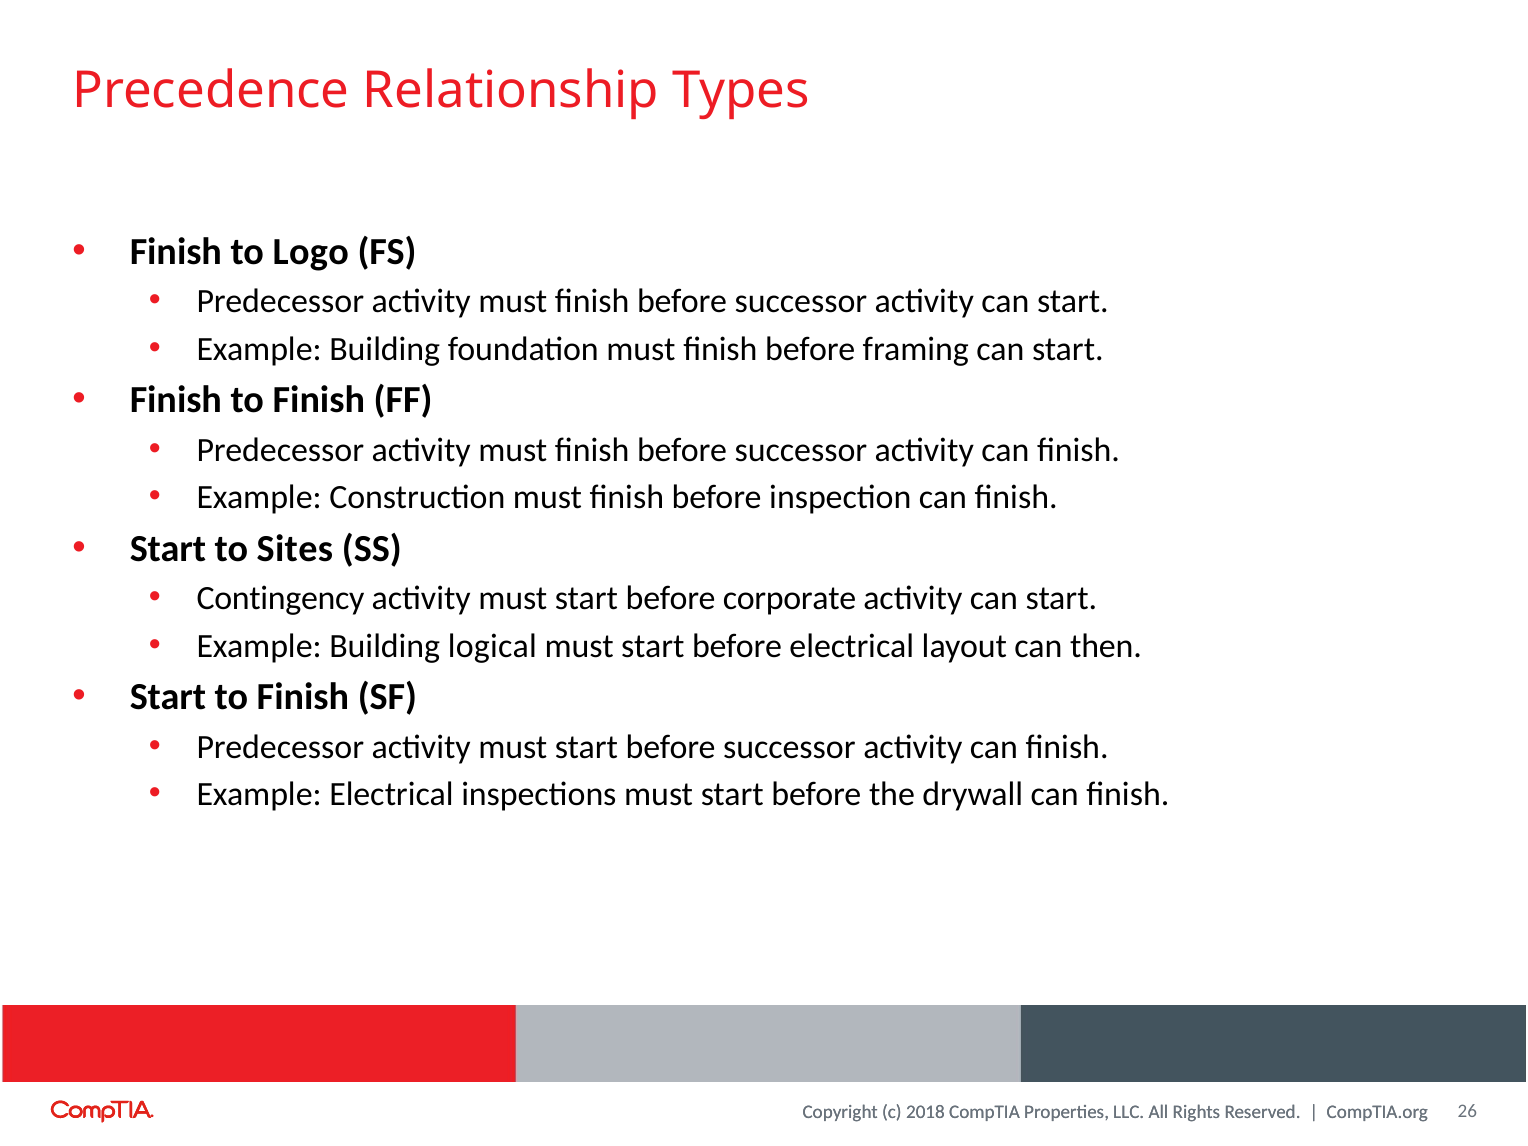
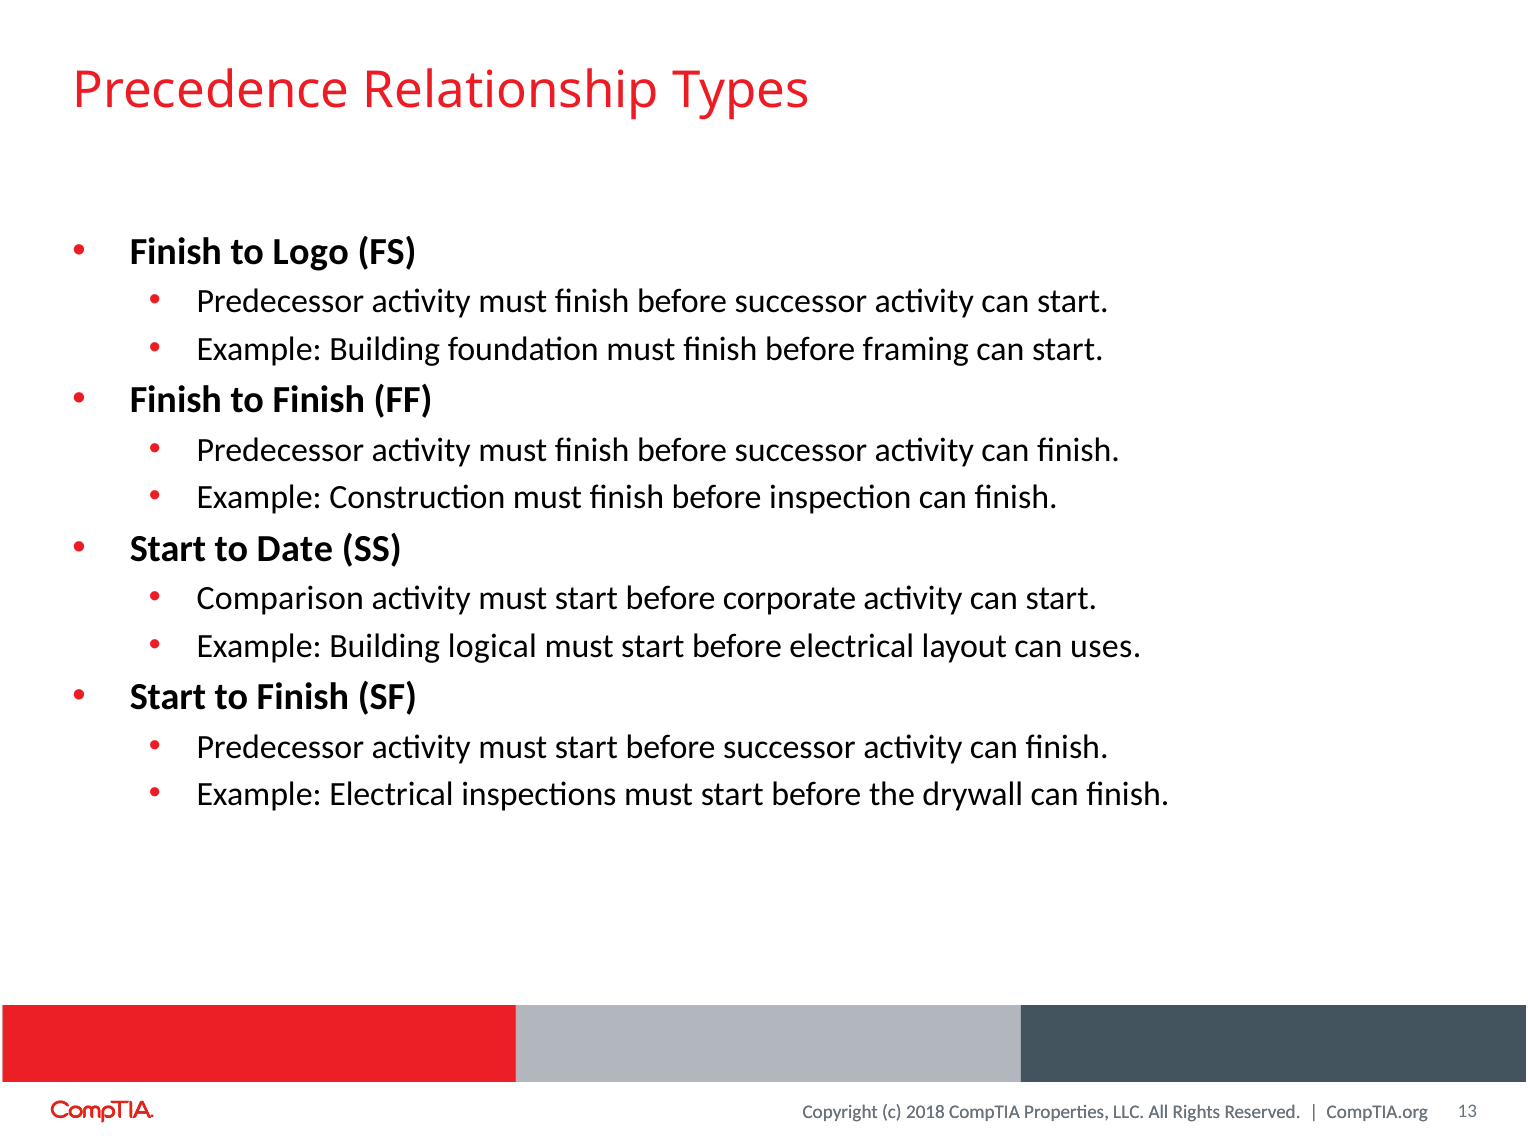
Sites: Sites -> Date (295, 549)
Contingency: Contingency -> Comparison (280, 598)
then: then -> uses (1106, 646)
26: 26 -> 13 (1467, 1111)
